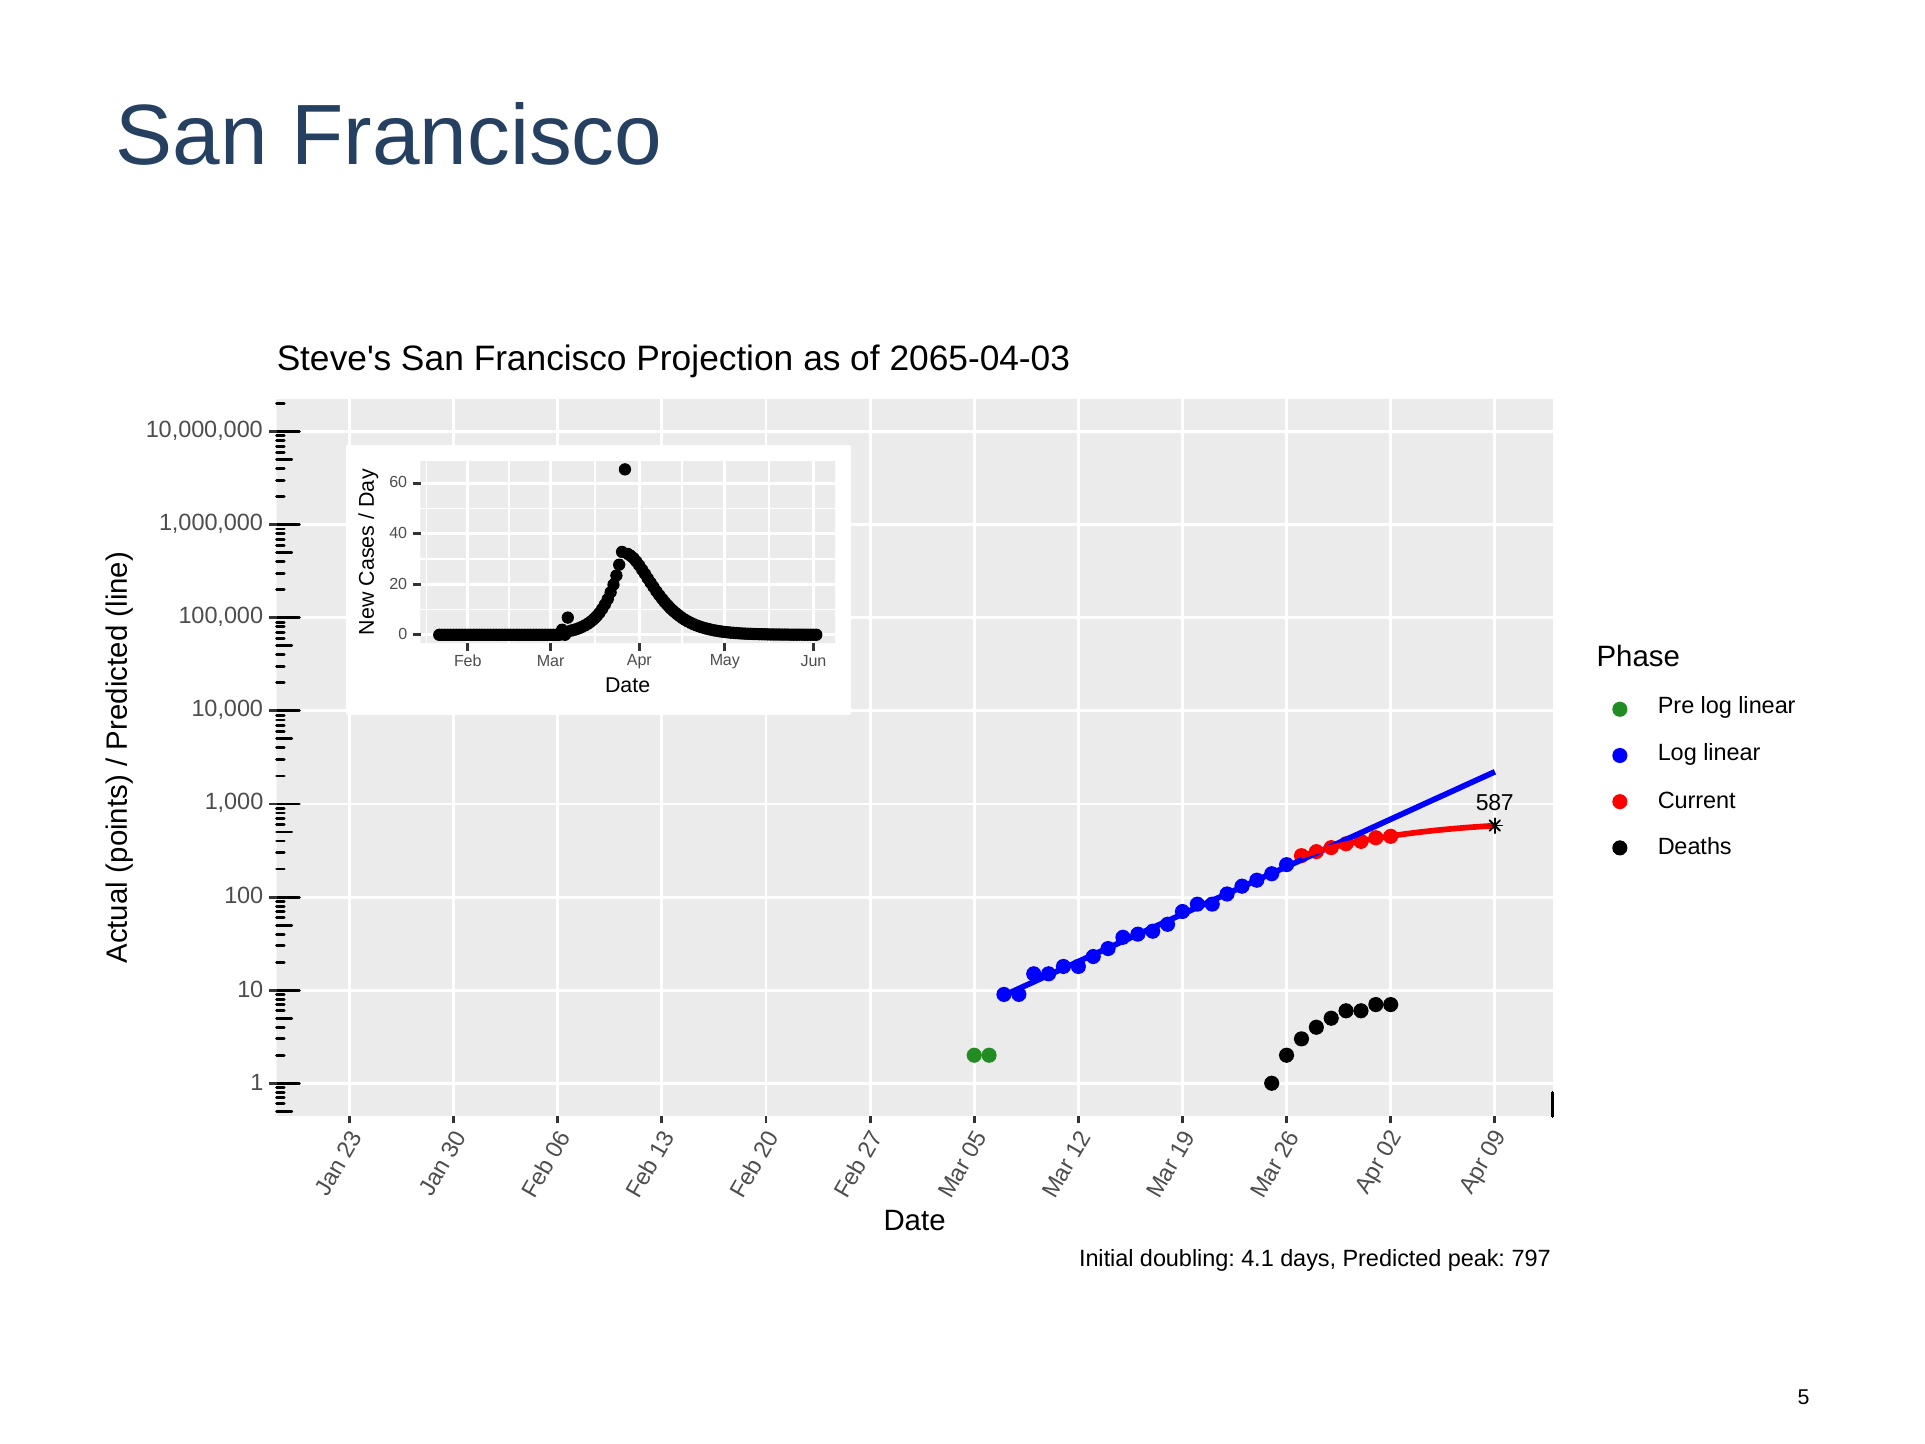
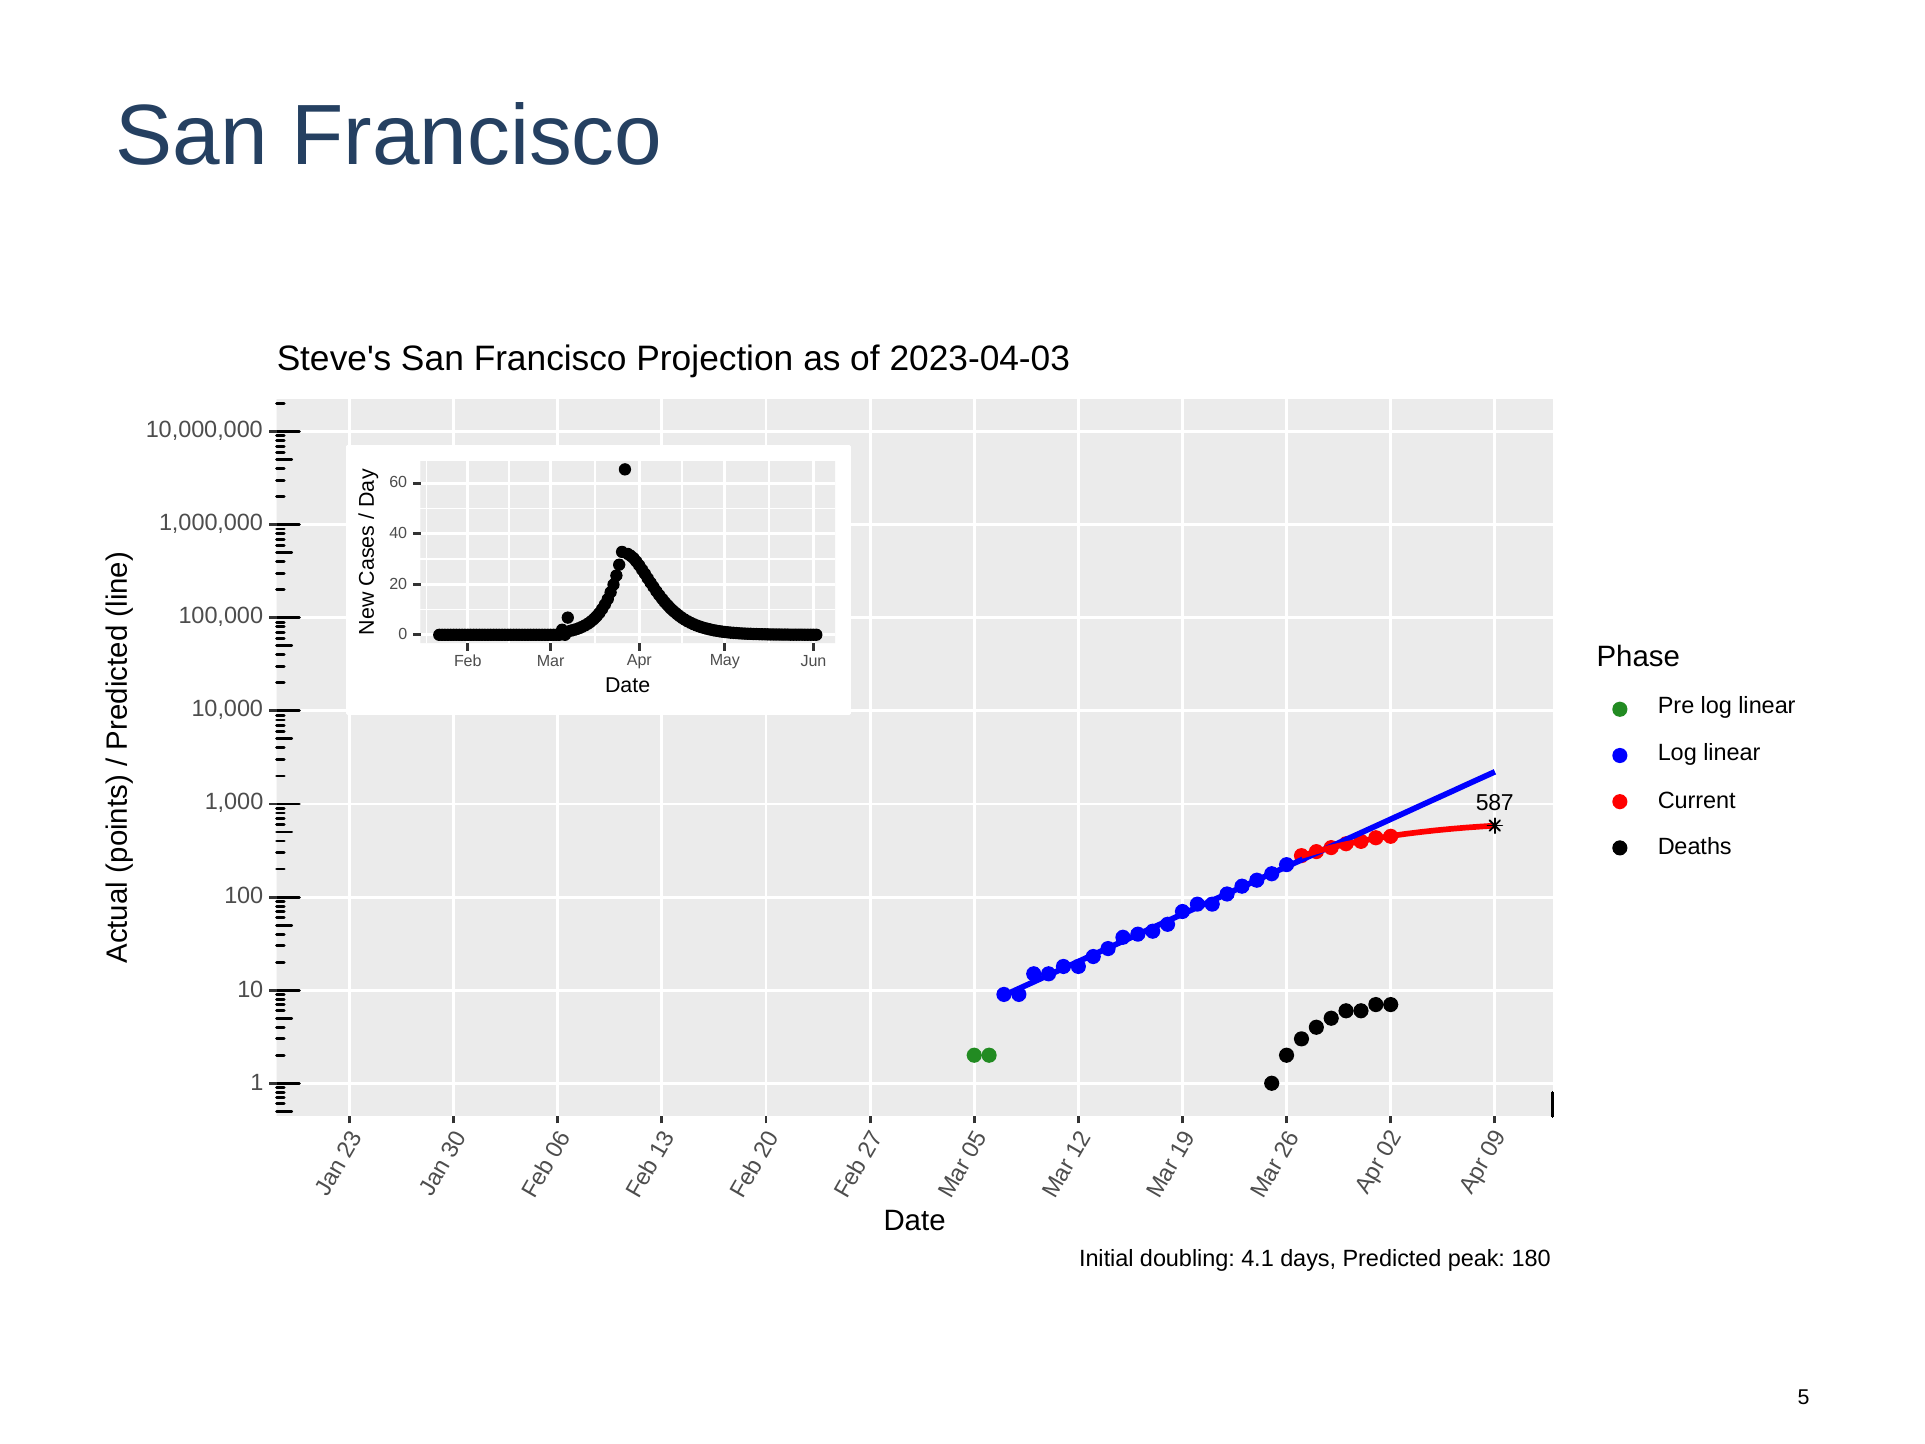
2065-04-03: 2065-04-03 -> 2023-04-03 (980, 359)
797: 797 -> 180 (1531, 1258)
